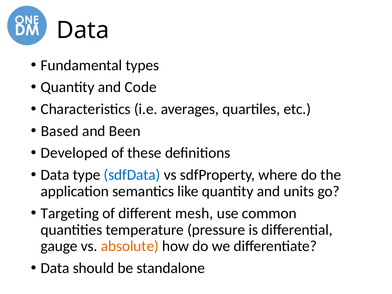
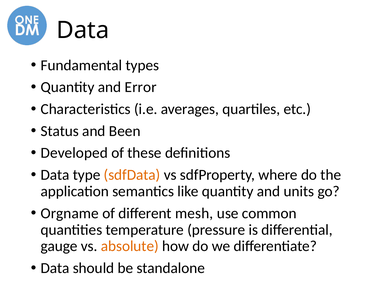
Code: Code -> Error (141, 87)
Based: Based -> Status (60, 131)
sdfData colour: blue -> orange (132, 175)
Targeting: Targeting -> Orgname (70, 213)
